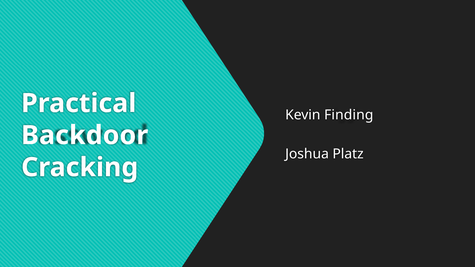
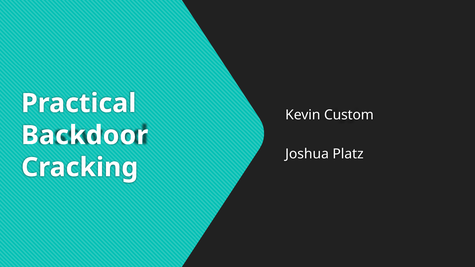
Finding: Finding -> Custom (349, 115)
